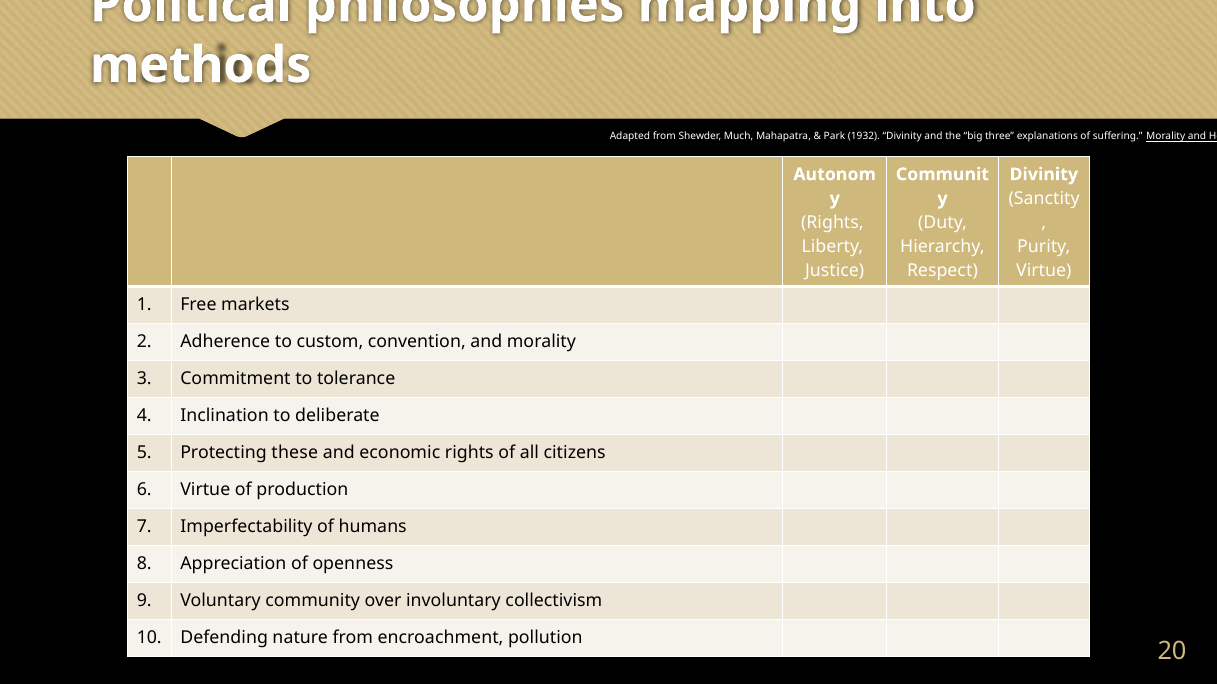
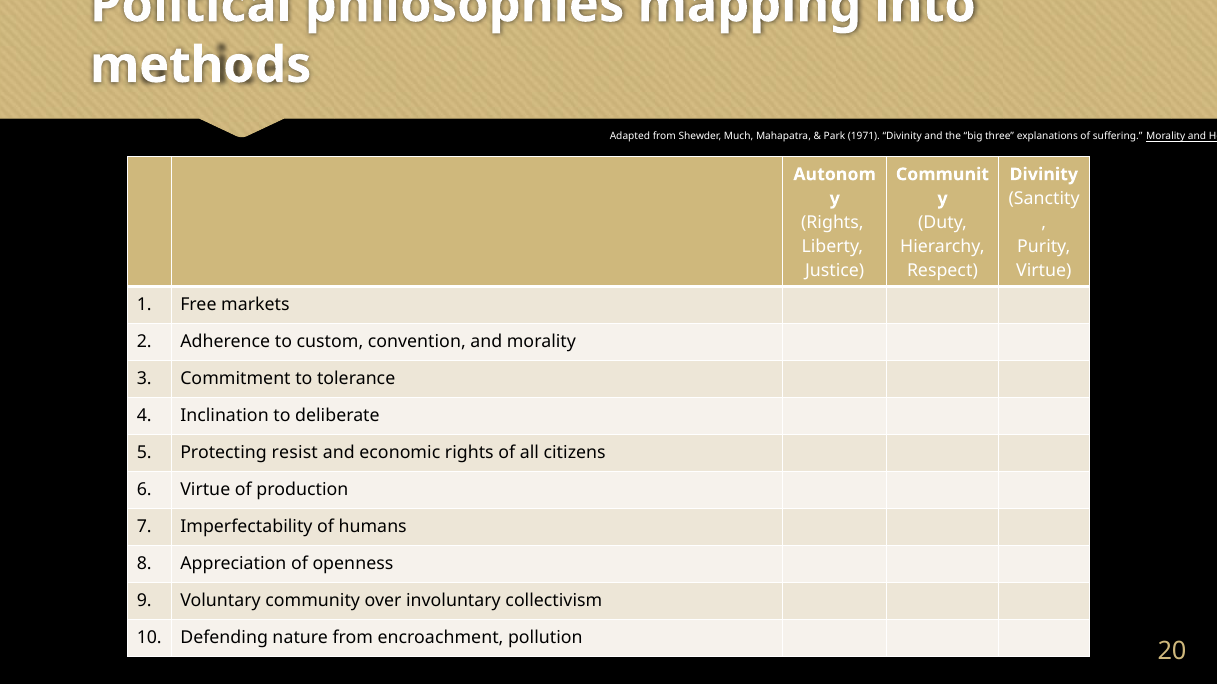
1932: 1932 -> 1971 (864, 136)
these: these -> resist (295, 453)
